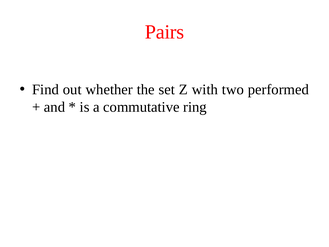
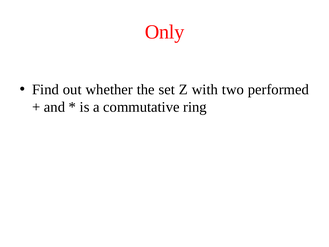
Pairs: Pairs -> Only (165, 32)
